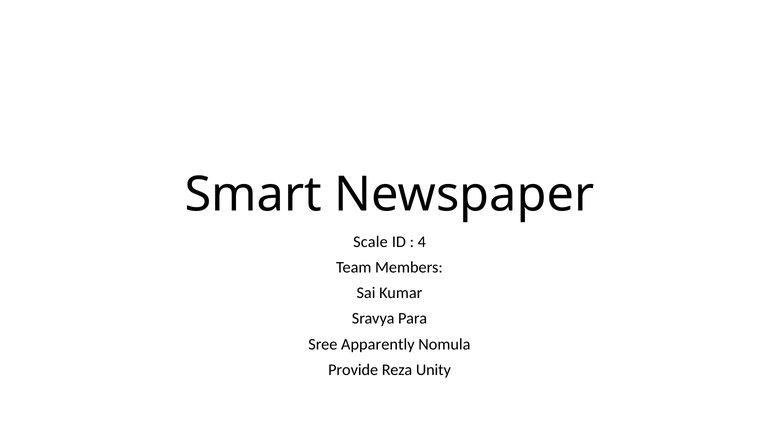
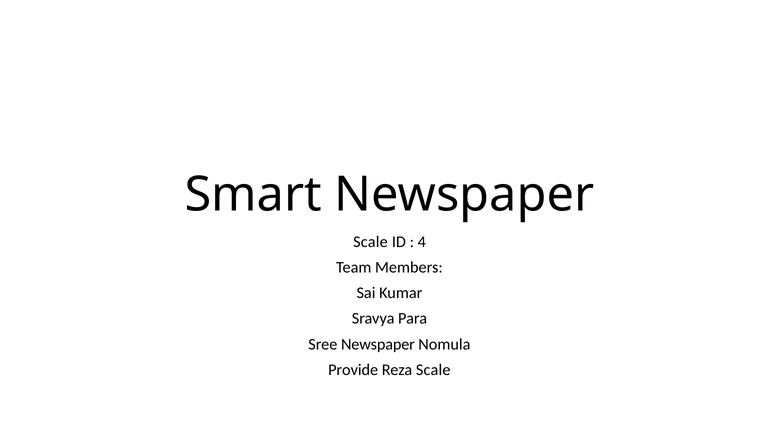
Sree Apparently: Apparently -> Newspaper (378, 344)
Reza Unity: Unity -> Scale (433, 370)
